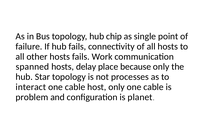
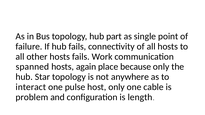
chip: chip -> part (114, 36)
delay: delay -> again (86, 67)
processes: processes -> anywhere (130, 77)
cable: cable -> pulse (75, 87)
planet: planet -> length (140, 97)
